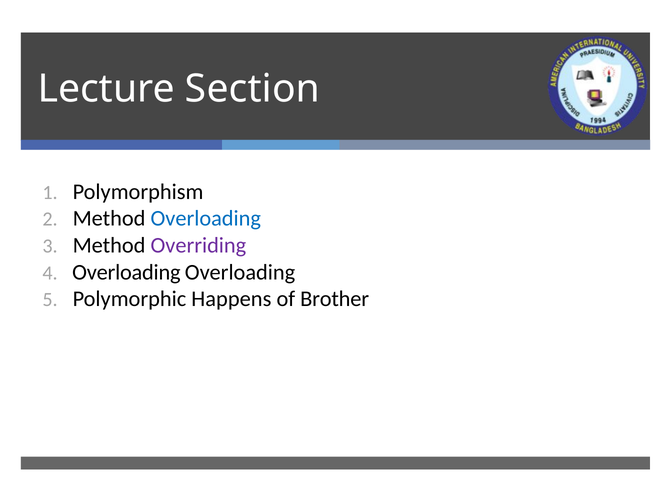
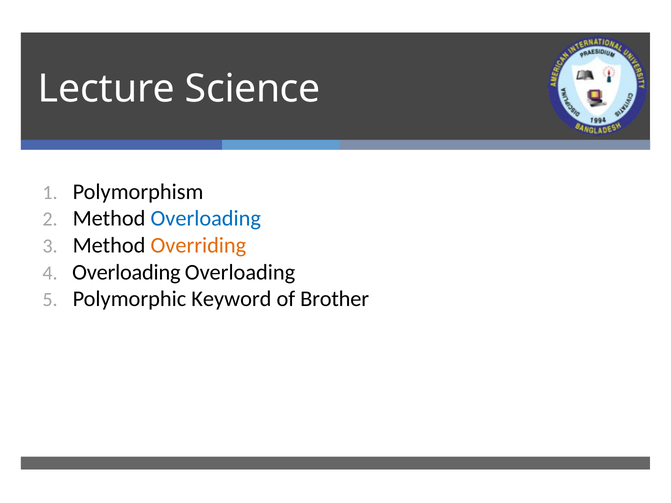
Section: Section -> Science (253, 89)
Overriding colour: purple -> orange (198, 245)
Happens: Happens -> Keyword (231, 299)
